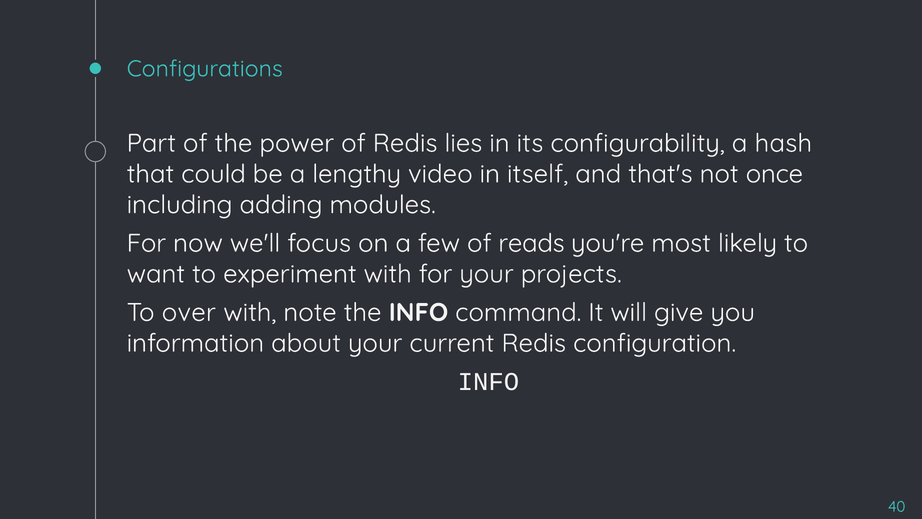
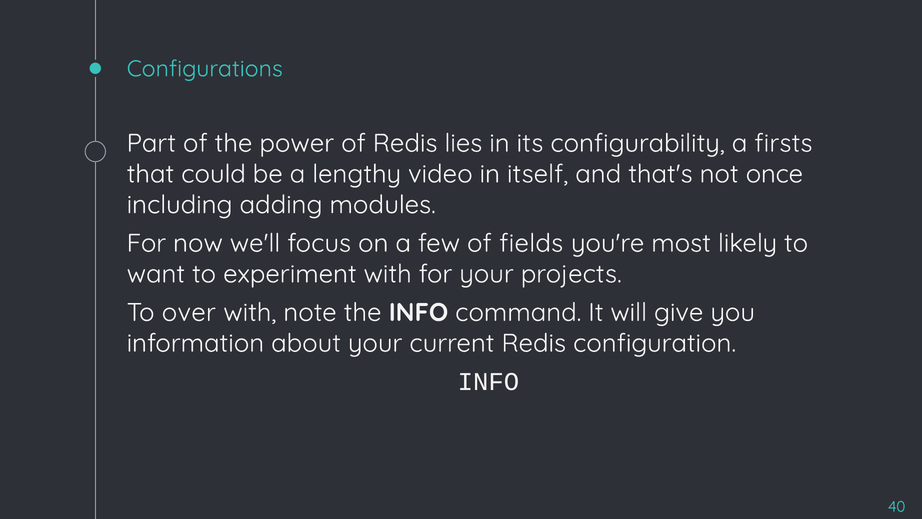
hash: hash -> firsts (783, 143)
reads: reads -> fields (531, 243)
